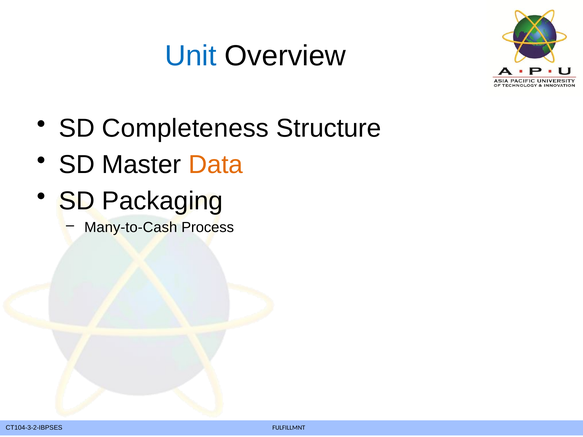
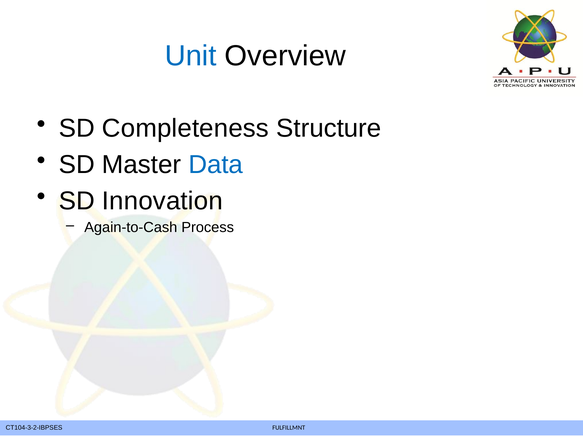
Data colour: orange -> blue (216, 165)
Packaging: Packaging -> Innovation (162, 201)
Many-to-Cash: Many-to-Cash -> Again-to-Cash (131, 227)
